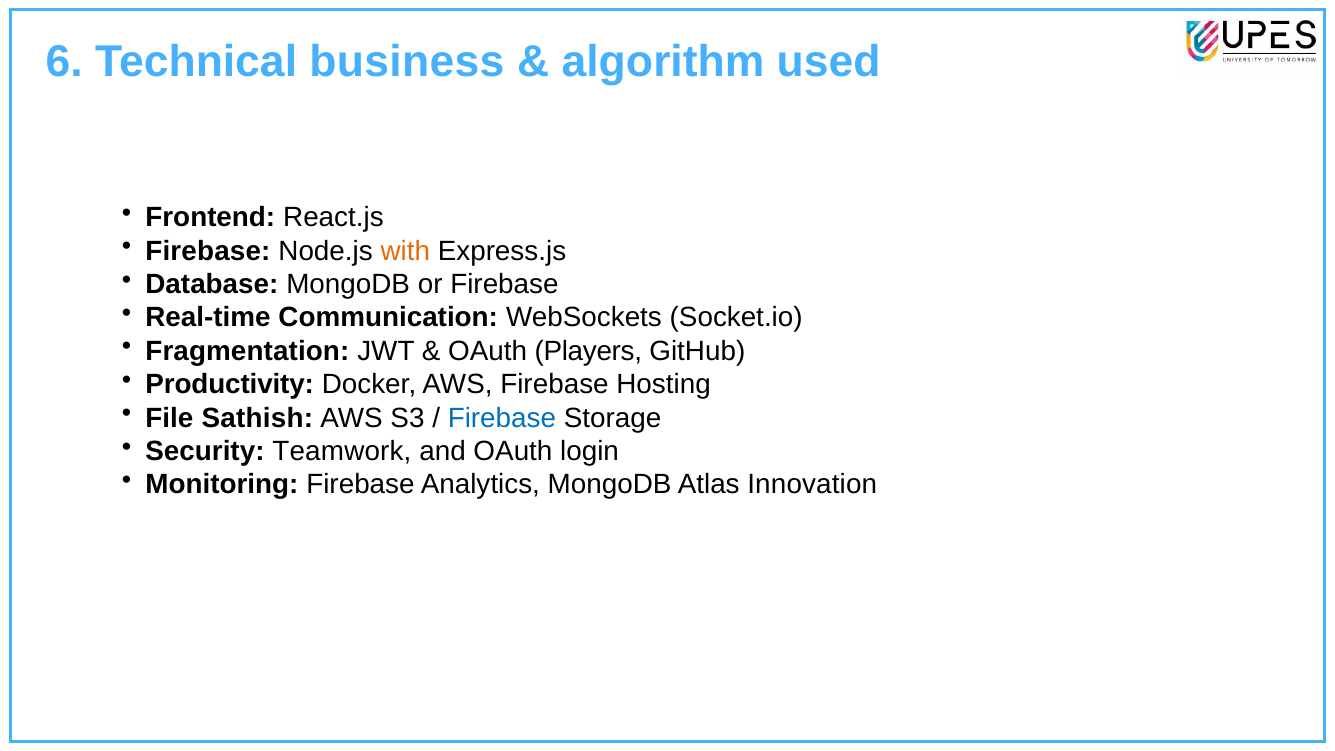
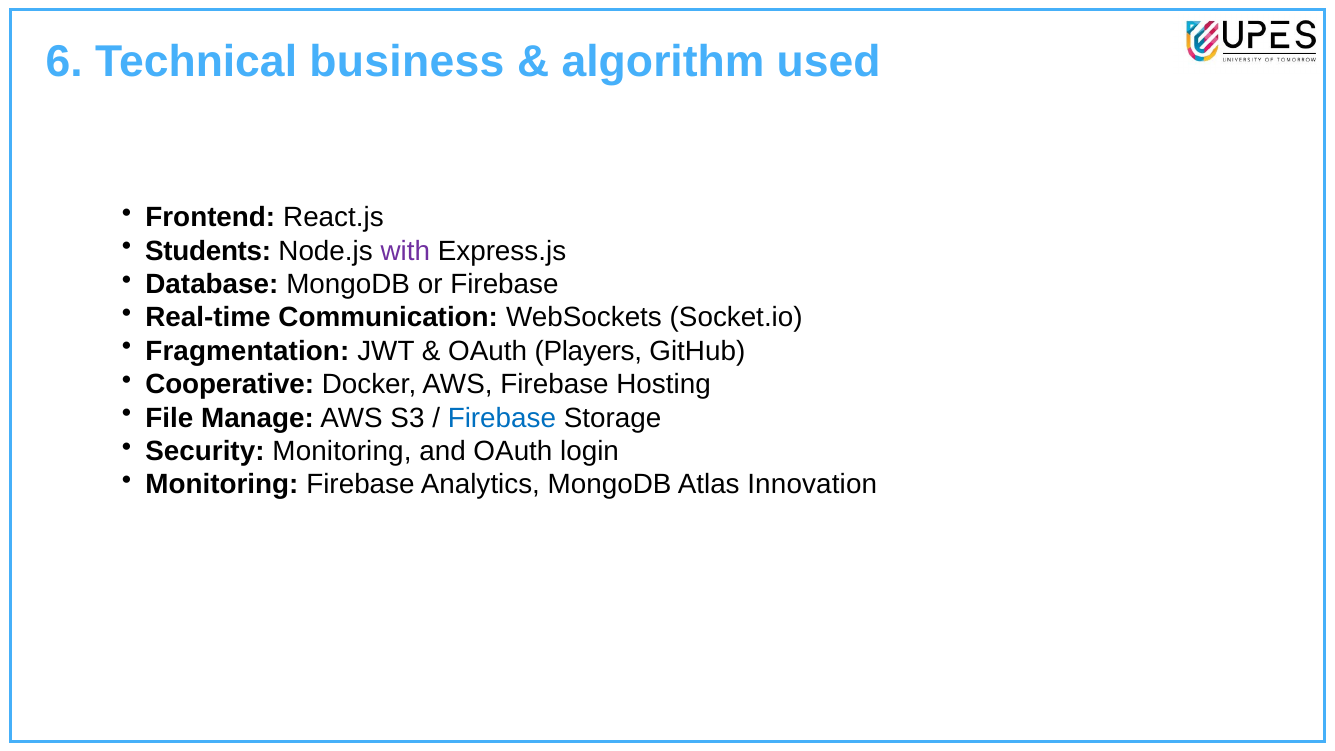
Firebase: Firebase -> Students (208, 251)
with colour: orange -> purple (405, 251)
Productivity: Productivity -> Cooperative (230, 384)
Sathish: Sathish -> Manage (257, 418)
Security Teamwork: Teamwork -> Monitoring (342, 451)
